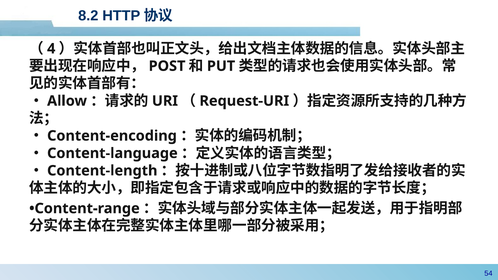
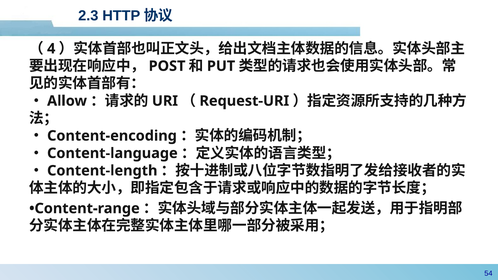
8.2: 8.2 -> 2.3 (88, 16)
